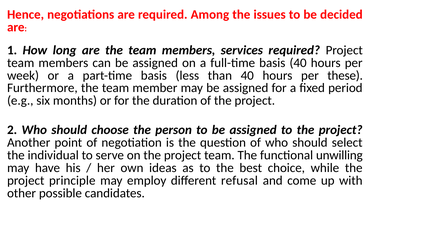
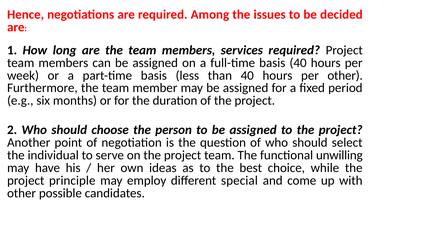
per these: these -> other (345, 76)
refusal: refusal -> special (239, 181)
